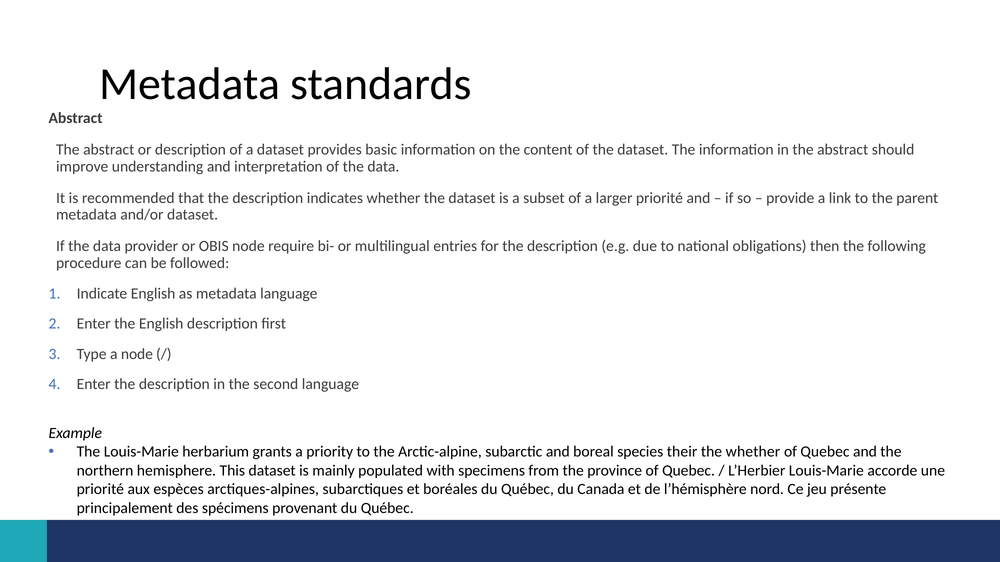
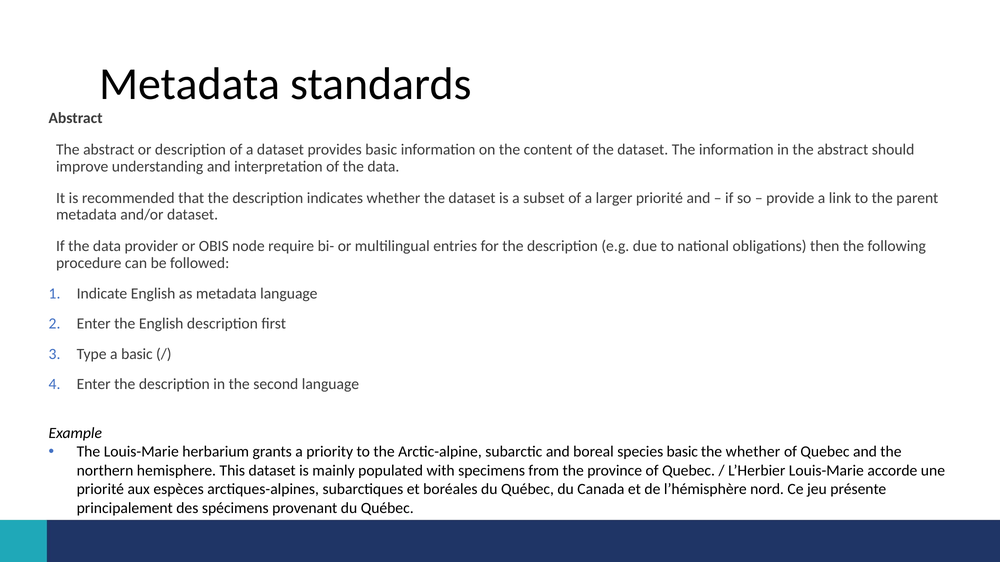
a node: node -> basic (137, 354)
species their: their -> basic (682, 452)
